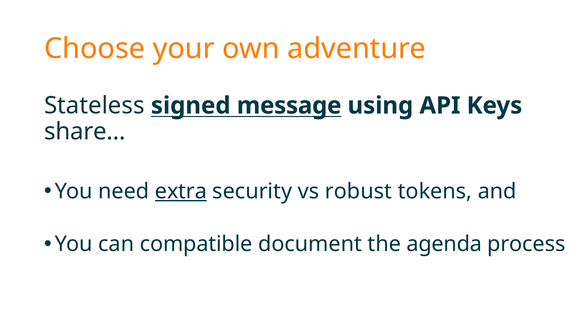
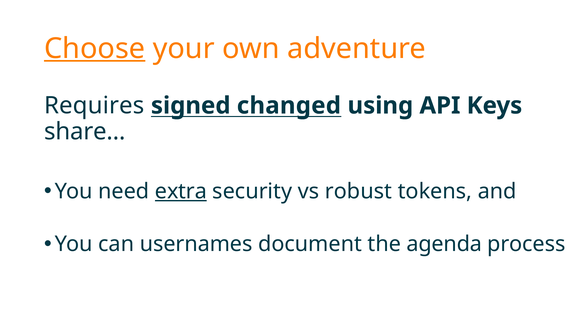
Choose underline: none -> present (95, 49)
Stateless: Stateless -> Requires (94, 106)
message: message -> changed (289, 106)
compatible: compatible -> usernames (196, 244)
